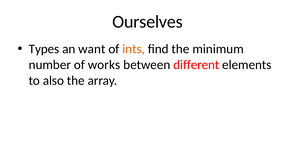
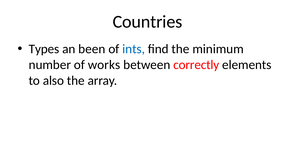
Ourselves: Ourselves -> Countries (147, 22)
want: want -> been (92, 49)
ints colour: orange -> blue (134, 49)
different: different -> correctly (196, 65)
